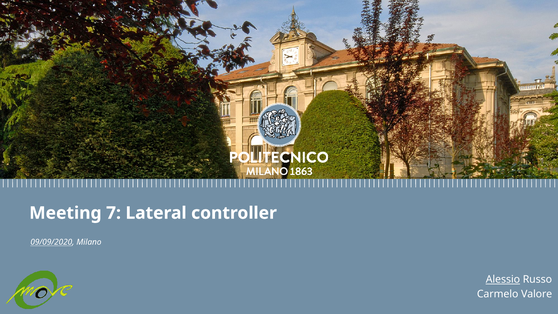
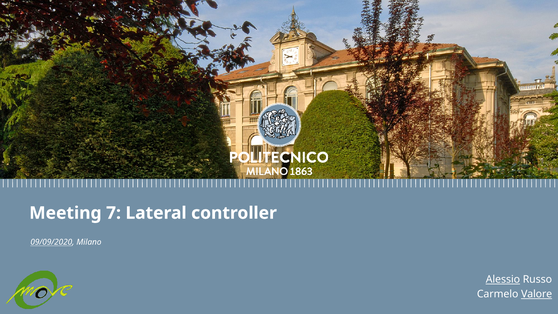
Valore underline: none -> present (537, 294)
